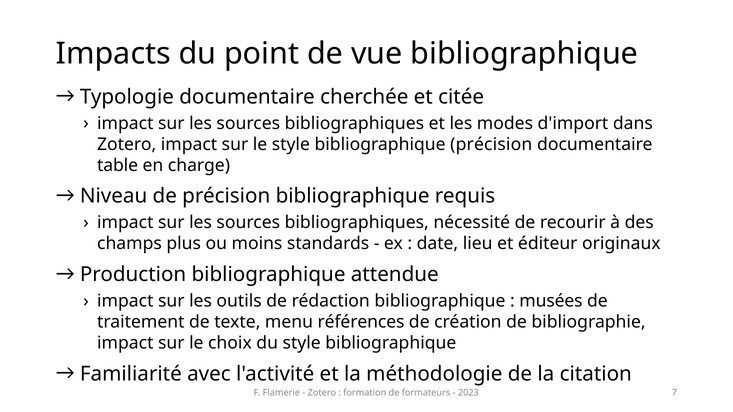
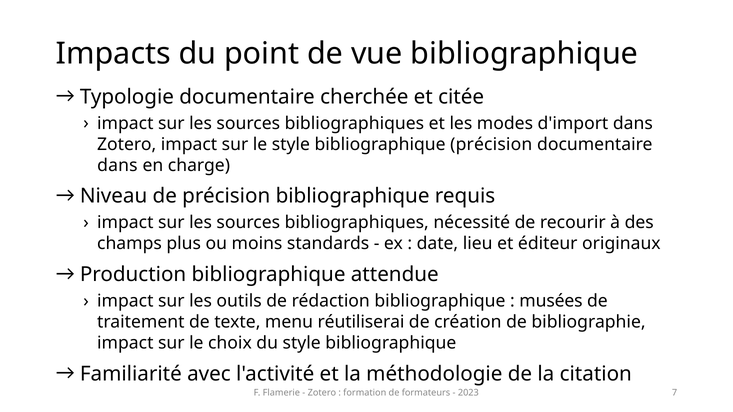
table: table -> dans (117, 166)
références: références -> réutiliserai (361, 322)
